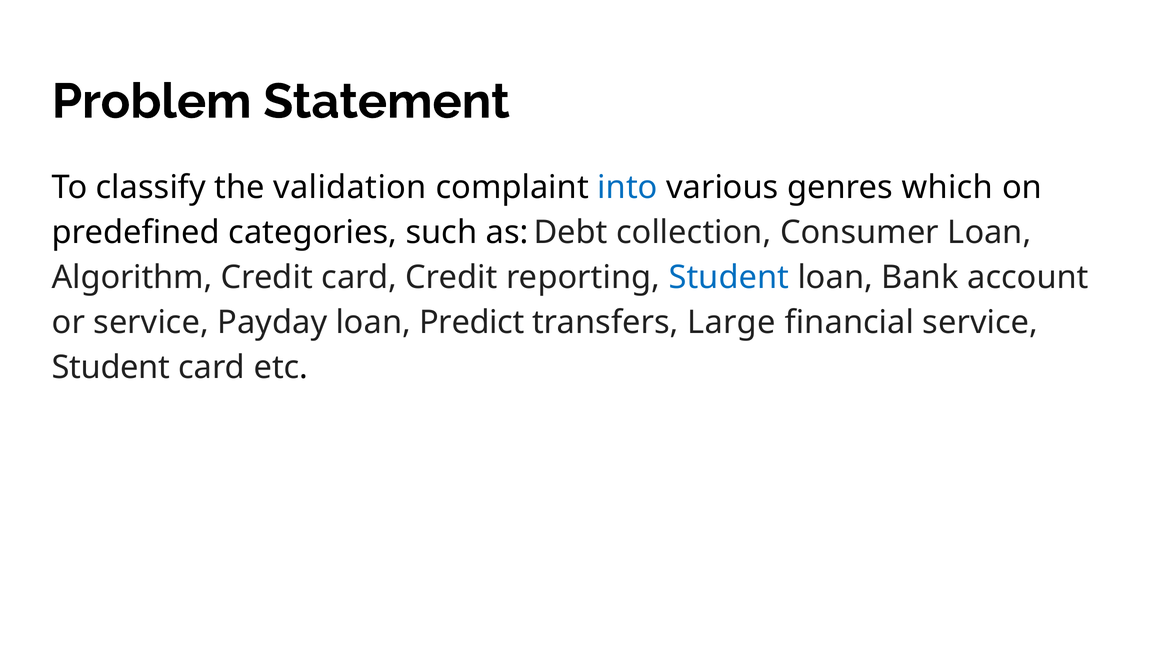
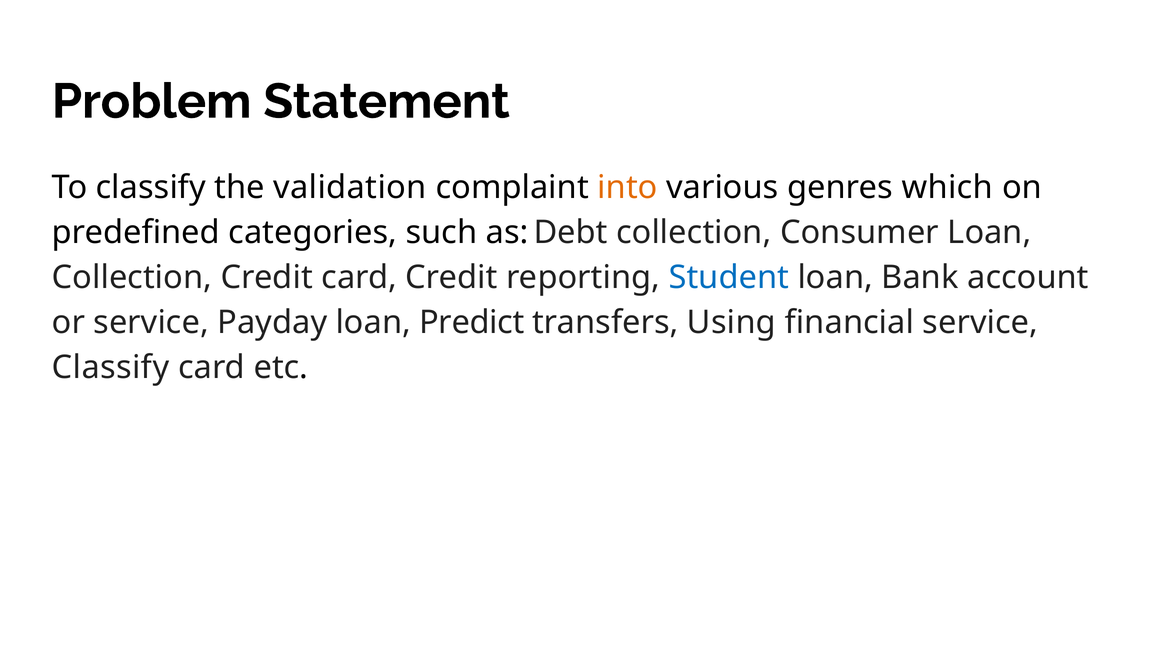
into colour: blue -> orange (627, 187)
Algorithm: Algorithm -> Collection (132, 277)
Large: Large -> Using (731, 322)
Student: Student -> Classify (111, 367)
